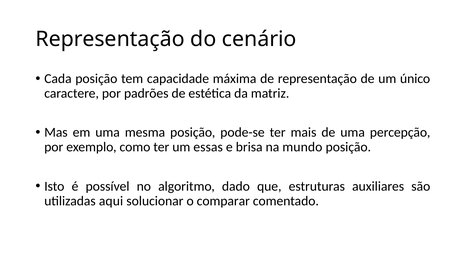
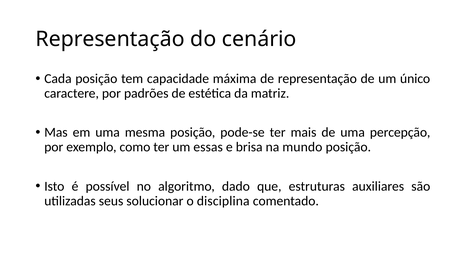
aqui: aqui -> seus (111, 201)
comparar: comparar -> disciplina (223, 201)
